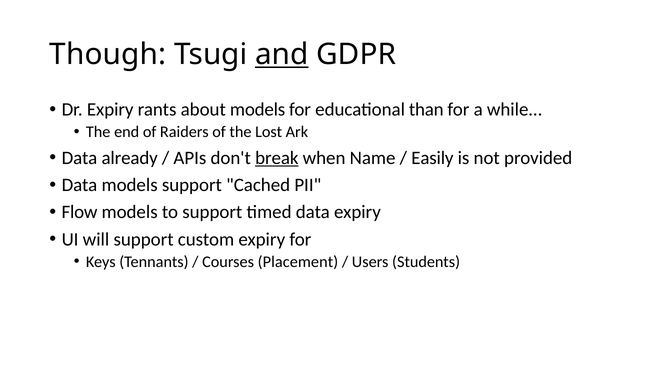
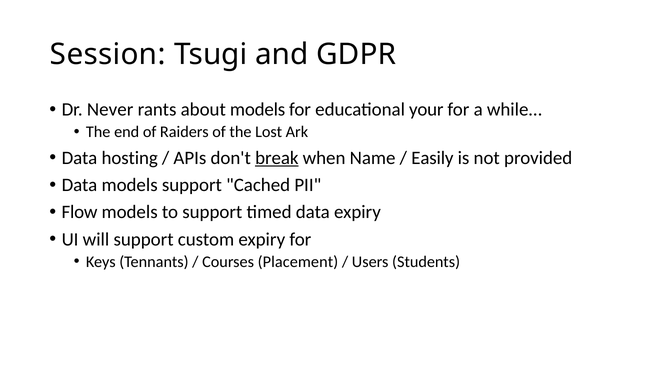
Though: Though -> Session (108, 55)
and underline: present -> none (282, 55)
Dr Expiry: Expiry -> Never (110, 110)
than: than -> your (426, 110)
already: already -> hosting (130, 158)
